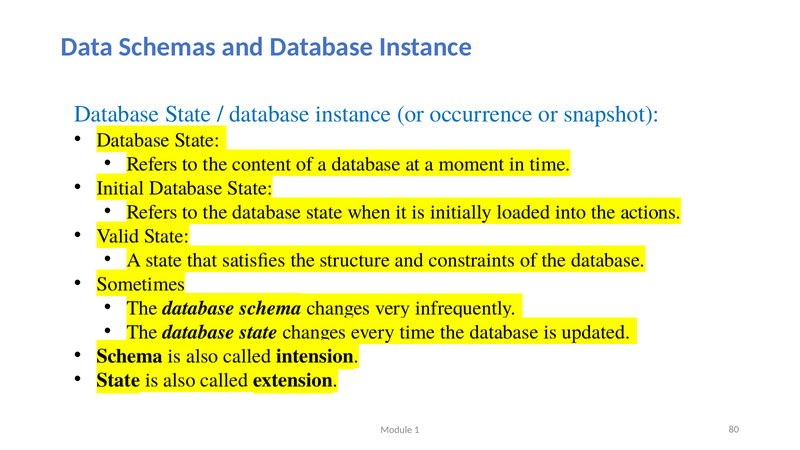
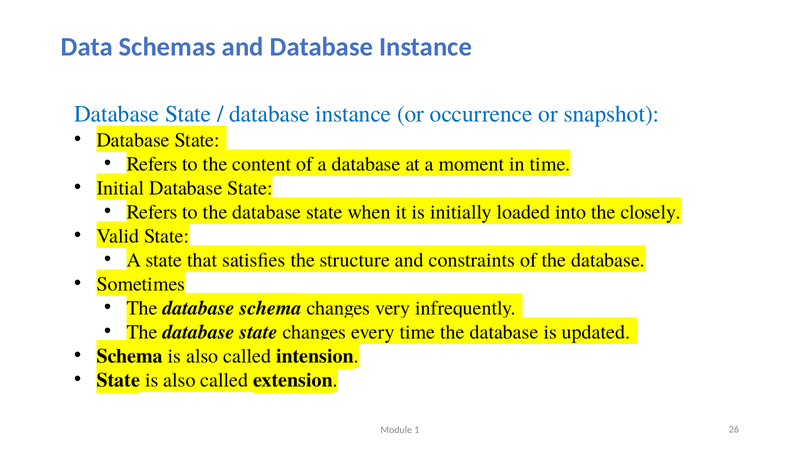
actions: actions -> closely (651, 212)
80: 80 -> 26 (734, 430)
